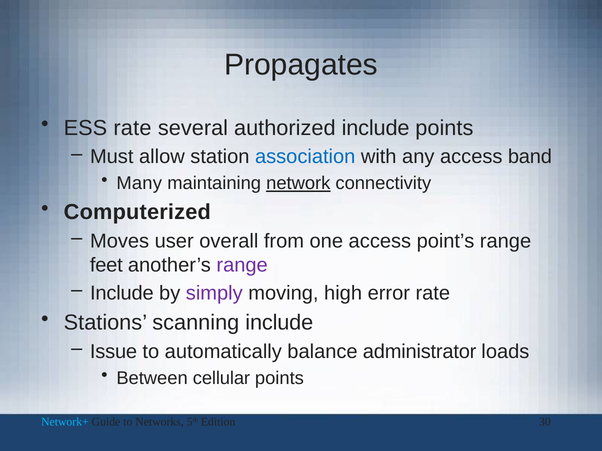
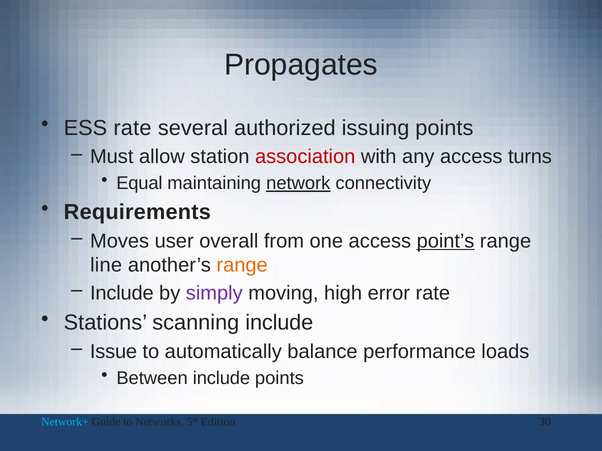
authorized include: include -> issuing (376, 128)
association colour: blue -> red (305, 157)
band: band -> turns (530, 157)
Many: Many -> Equal (139, 184)
Computerized: Computerized -> Requirements (137, 212)
point’s underline: none -> present (446, 241)
feet: feet -> line (106, 265)
range colour: purple -> orange (242, 265)
administrator: administrator -> performance (420, 352)
Between cellular: cellular -> include (221, 379)
